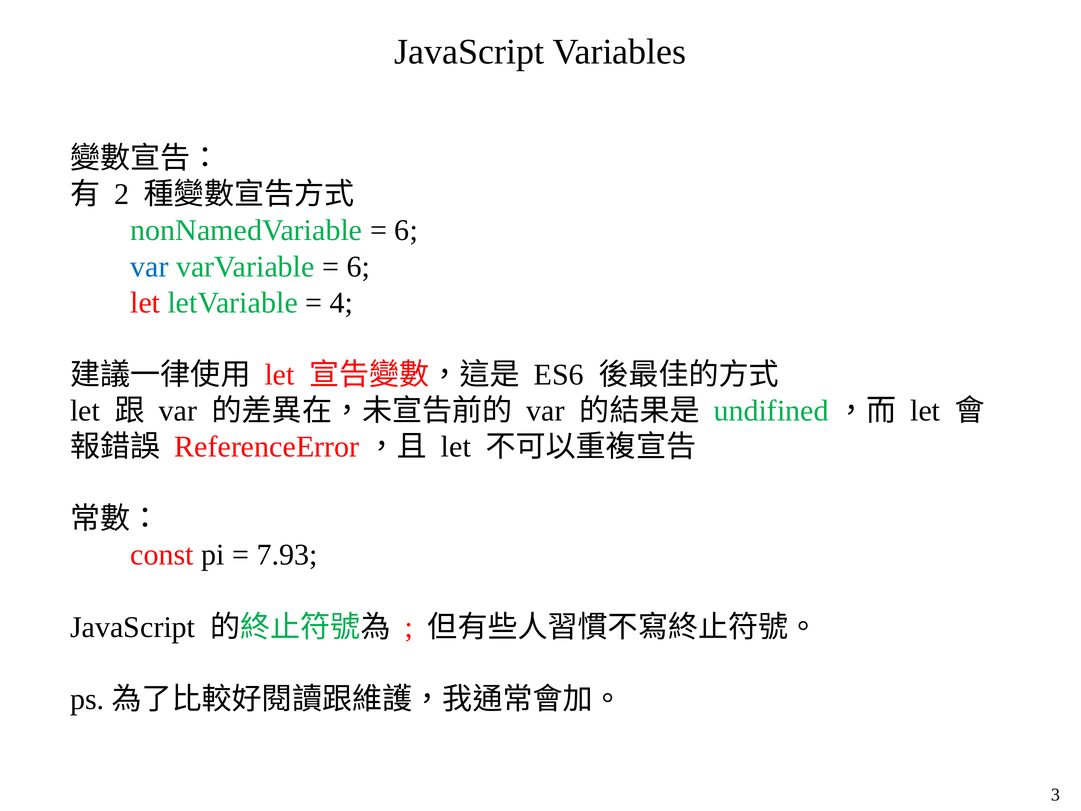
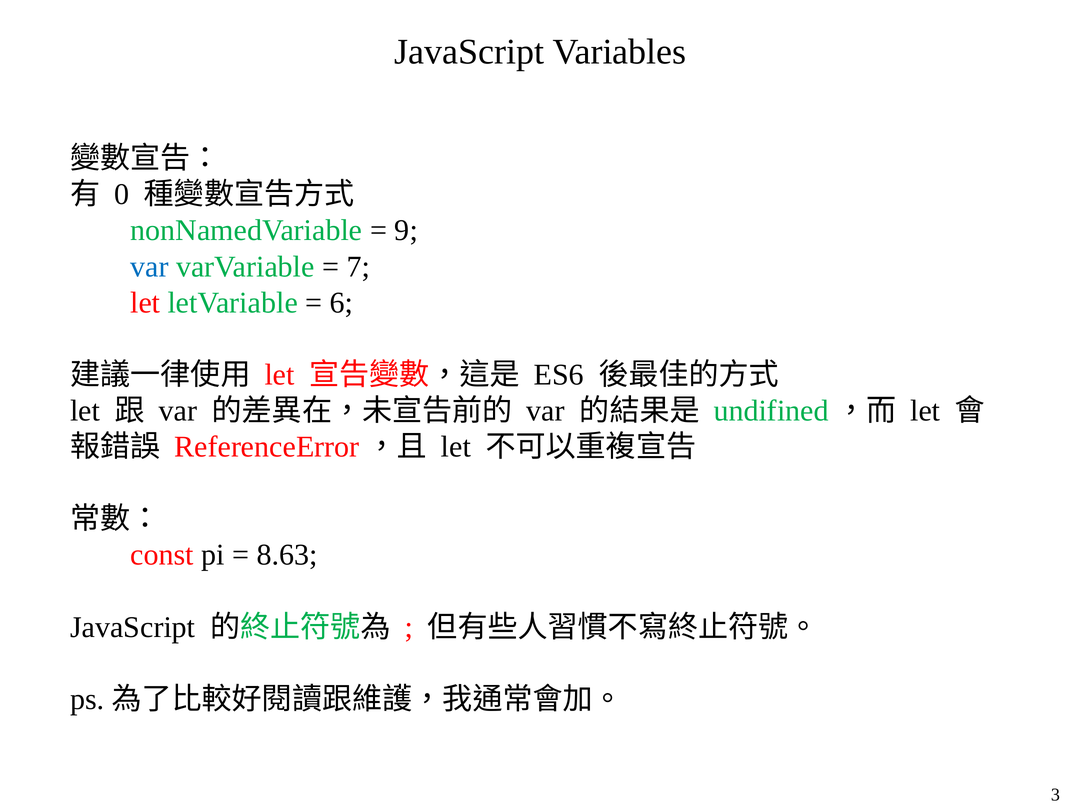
2: 2 -> 0 (122, 194)
6: 6 -> 9 (406, 230)
6: 6 -> 7 (358, 267)
4: 4 -> 6 (342, 303)
7.93: 7.93 -> 8.63 (287, 555)
